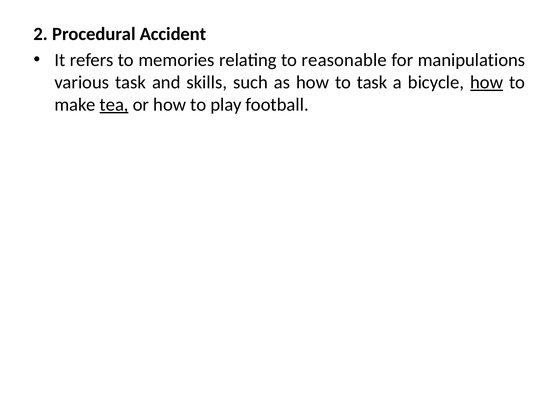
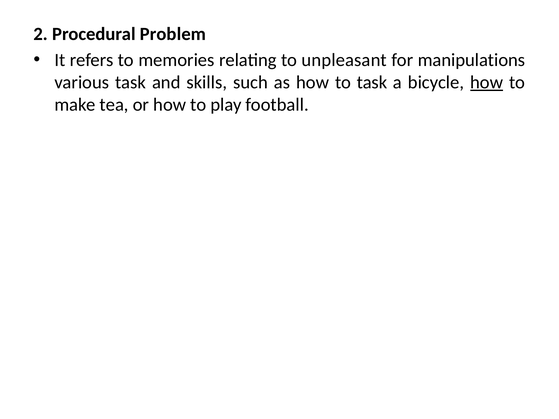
Accident: Accident -> Problem (173, 34)
reasonable: reasonable -> unpleasant (344, 60)
tea underline: present -> none (114, 105)
